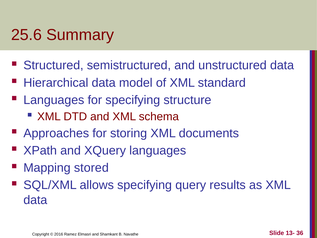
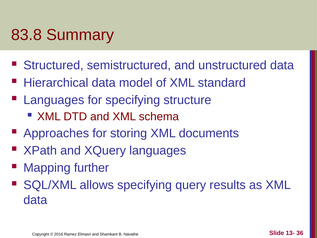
25.6: 25.6 -> 83.8 (27, 35)
stored: stored -> further (91, 168)
